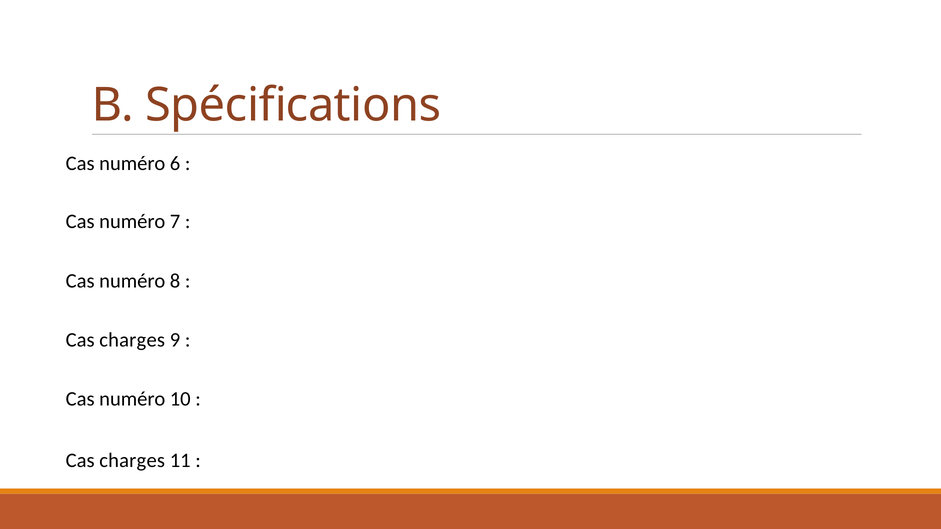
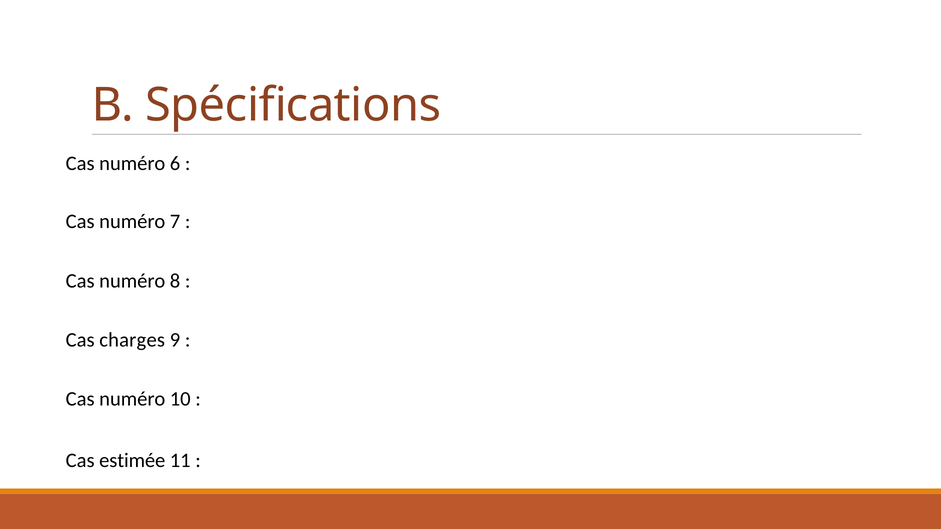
charges: charges -> estimée (132, 461)
